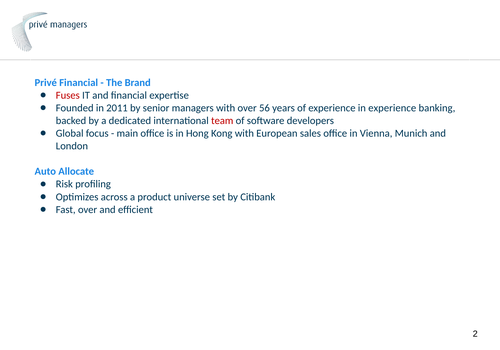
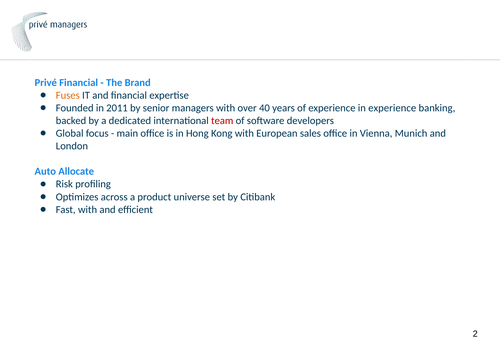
Fuses colour: red -> orange (68, 95)
56: 56 -> 40 (264, 108)
Fast over: over -> with (88, 210)
